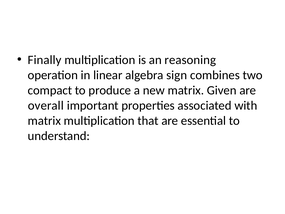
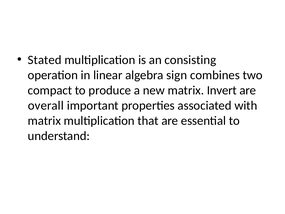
Finally: Finally -> Stated (45, 60)
reasoning: reasoning -> consisting (190, 60)
Given: Given -> Invert (222, 90)
